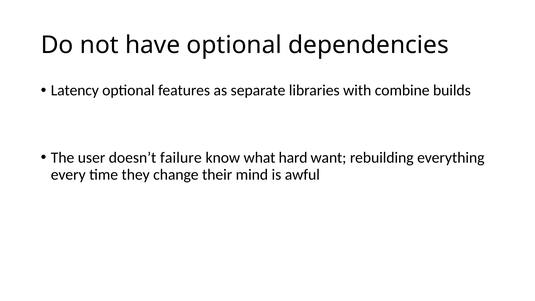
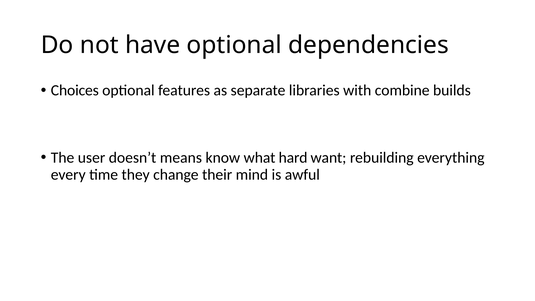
Latency: Latency -> Choices (75, 90)
failure: failure -> means (181, 158)
